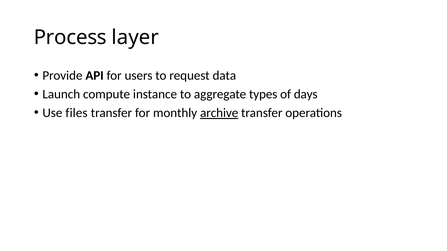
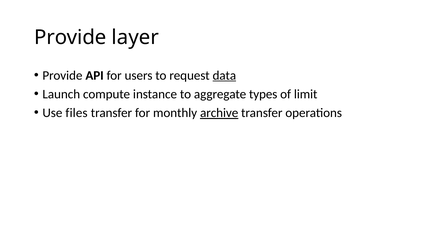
Process: Process -> Provide (70, 38)
data underline: none -> present (224, 76)
days: days -> limit (306, 94)
